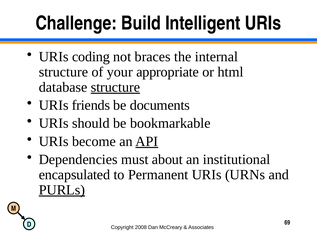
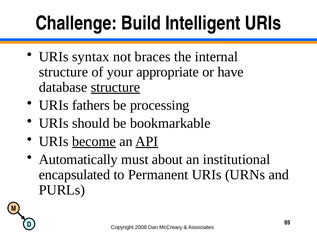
coding: coding -> syntax (91, 57)
html: html -> have (231, 72)
friends: friends -> fathers (91, 105)
documents: documents -> processing (160, 105)
become underline: none -> present (94, 141)
Dependencies: Dependencies -> Automatically (78, 159)
PURLs underline: present -> none (62, 190)
